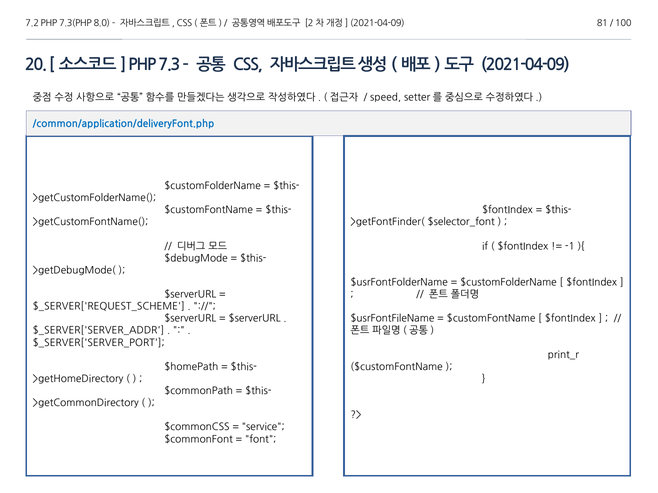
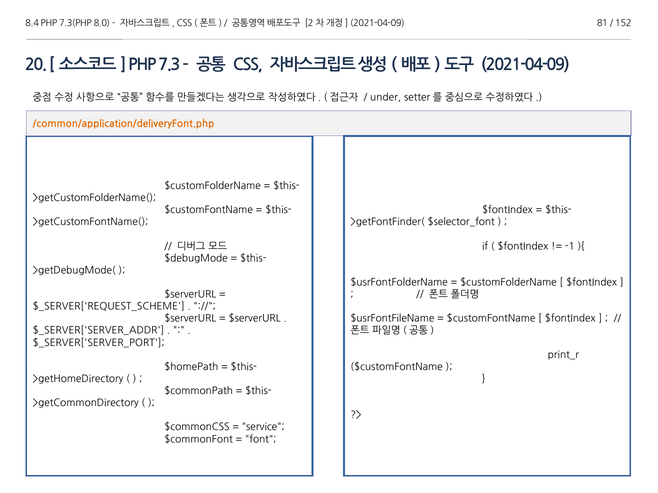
7.2: 7.2 -> 8.4 (32, 23)
100: 100 -> 152 (623, 23)
speed: speed -> under (386, 97)
/common/application/deliveryFont.php colour: blue -> orange (123, 124)
